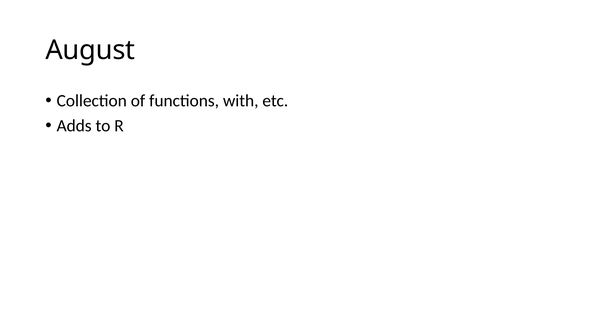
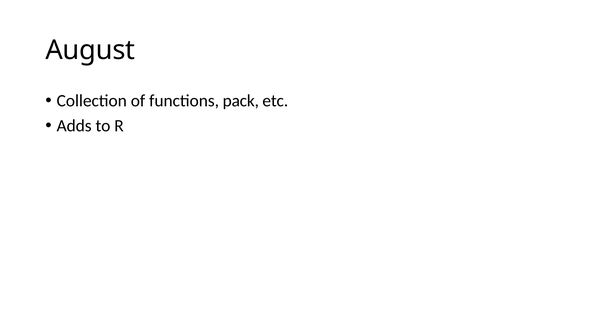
with: with -> pack (241, 101)
